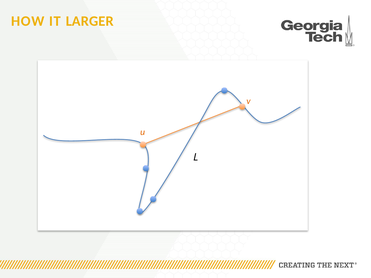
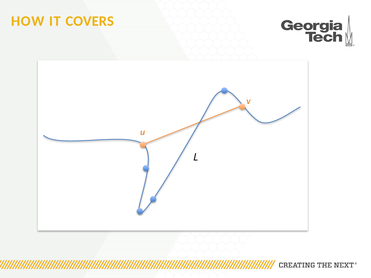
LARGER: LARGER -> COVERS (90, 21)
